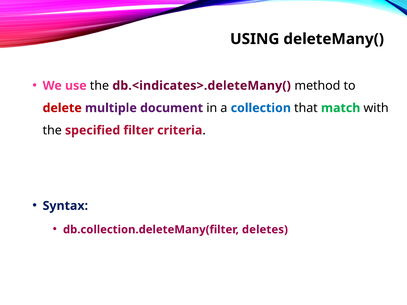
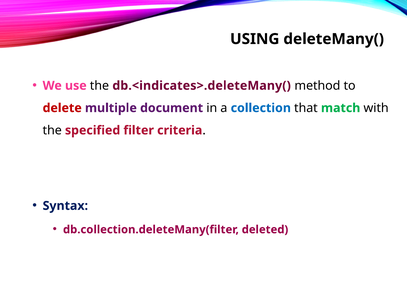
deletes: deletes -> deleted (265, 230)
